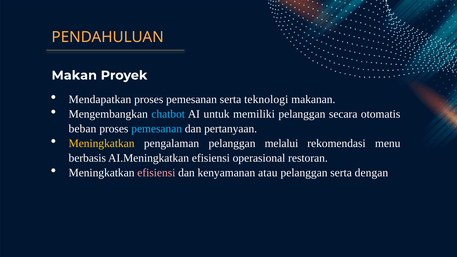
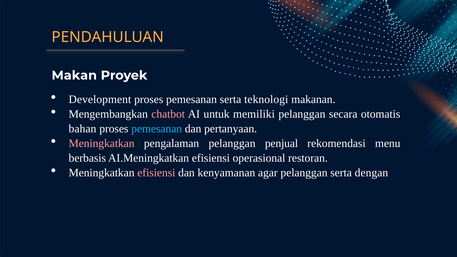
Mendapatkan: Mendapatkan -> Development (100, 99)
chatbot colour: light blue -> pink (168, 114)
beban: beban -> bahan (82, 129)
Meningkatkan colour: yellow -> pink (102, 143)
melalui: melalui -> penjual (281, 143)
atau: atau -> agar (268, 173)
